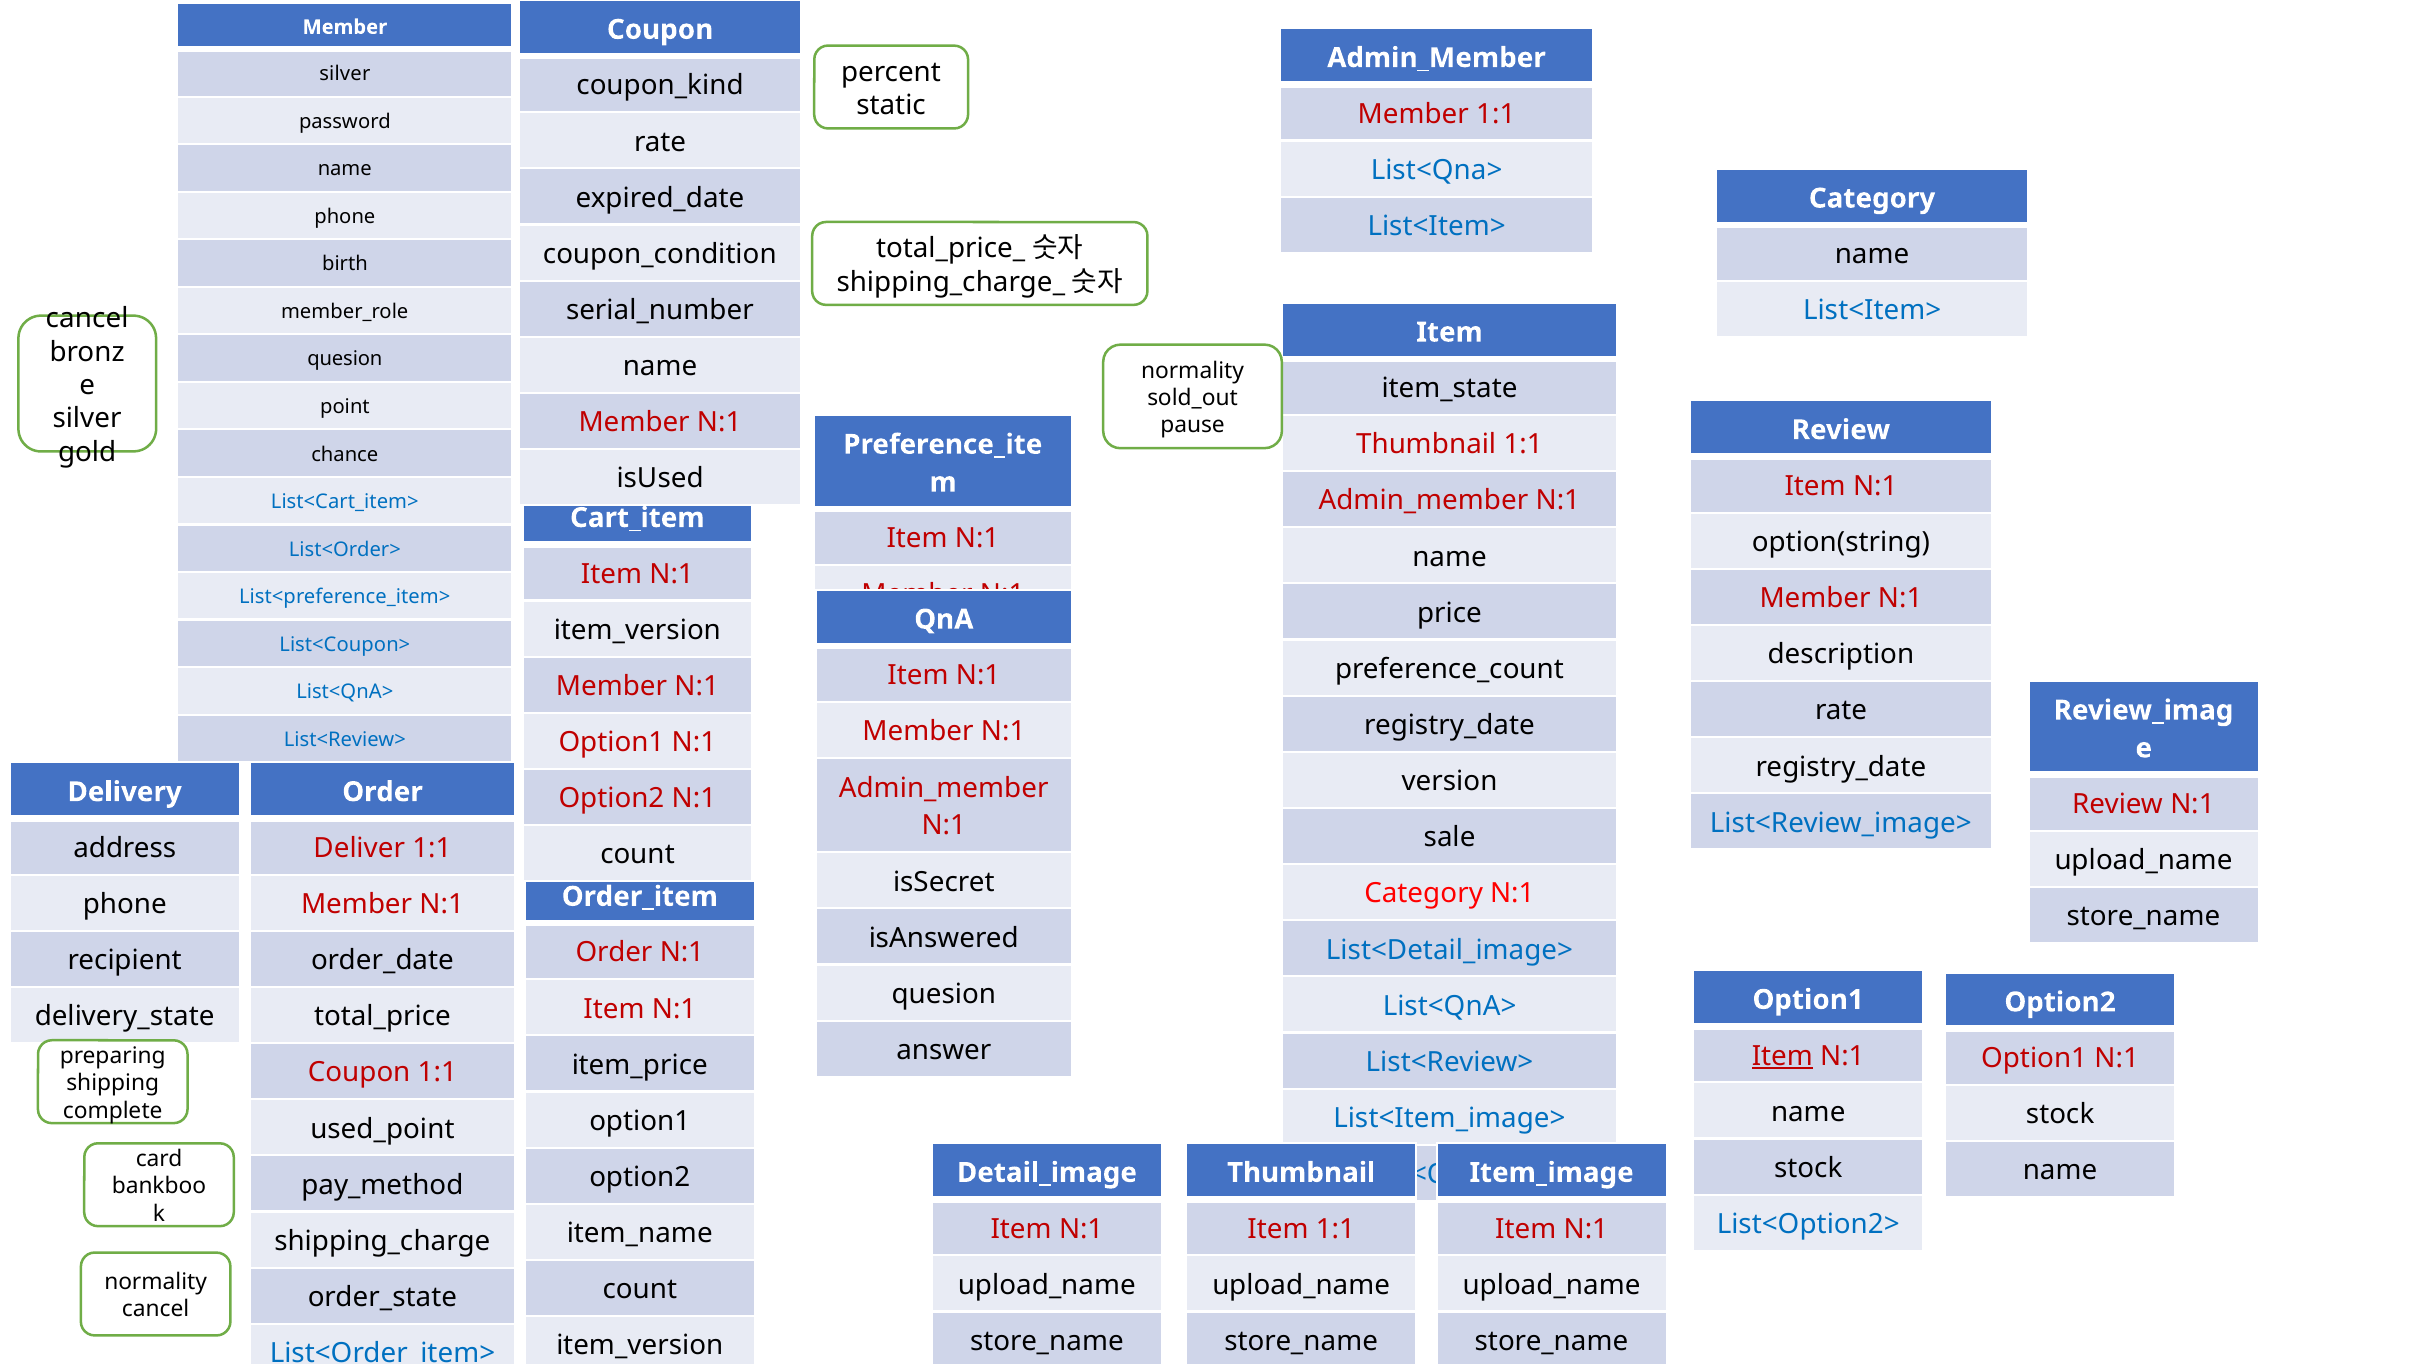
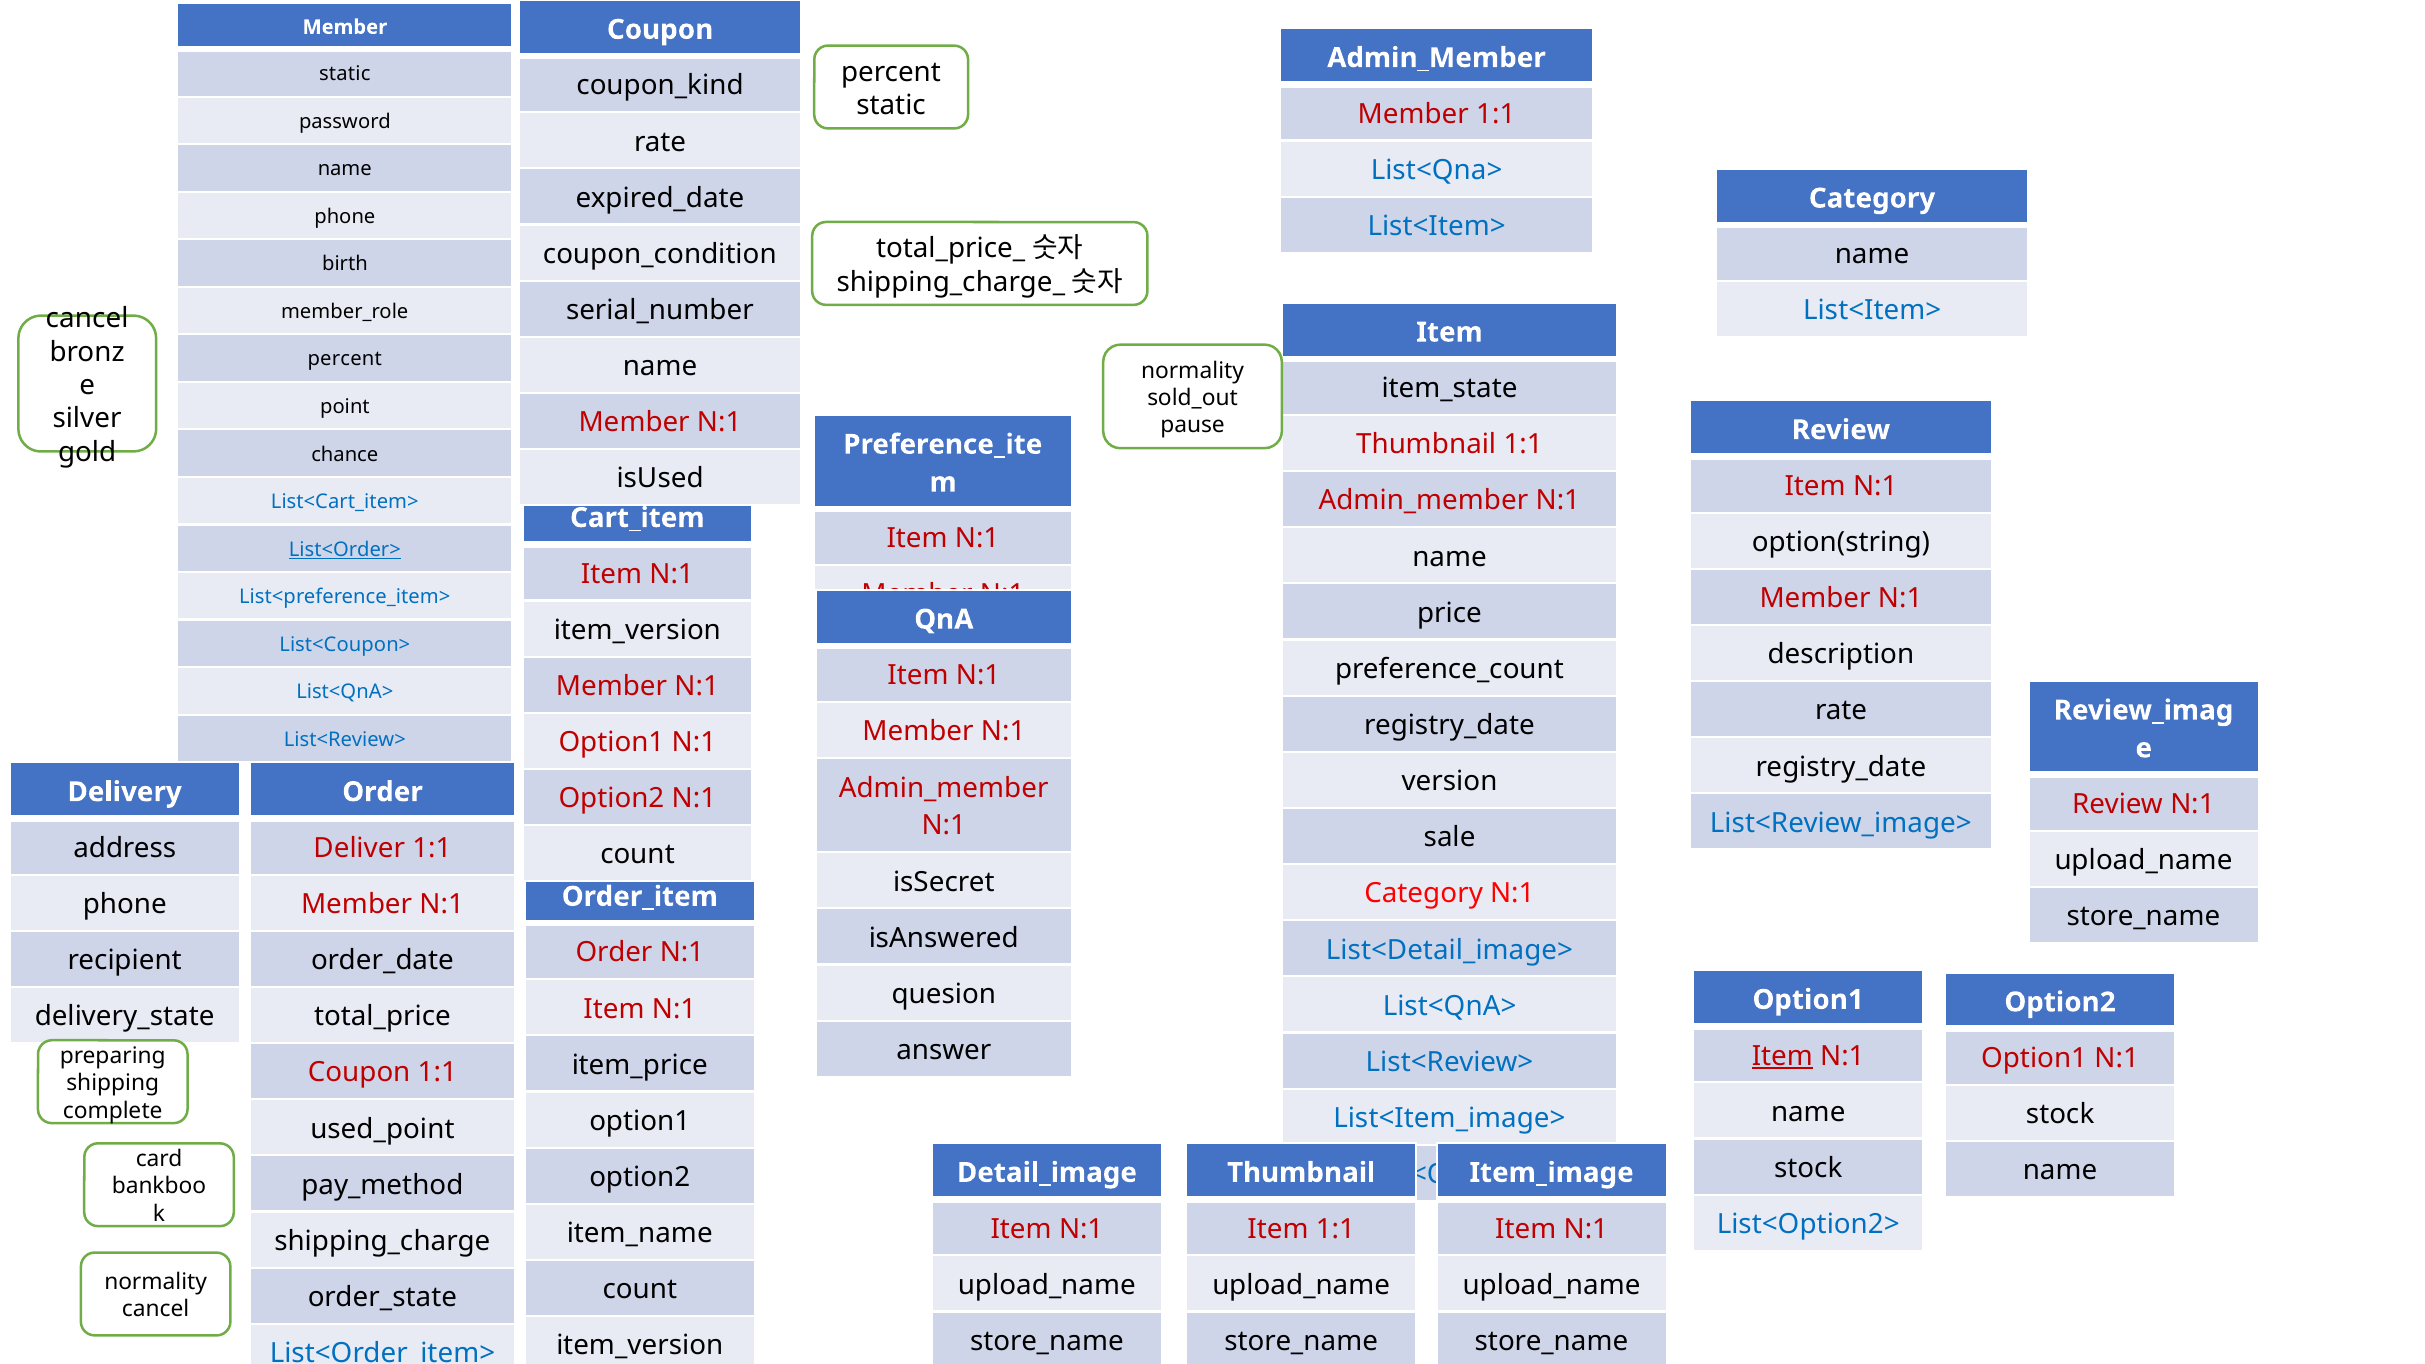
silver: silver -> static (345, 74)
quesion: quesion -> percent (345, 359)
List<Order> underline: none -> present (345, 549)
